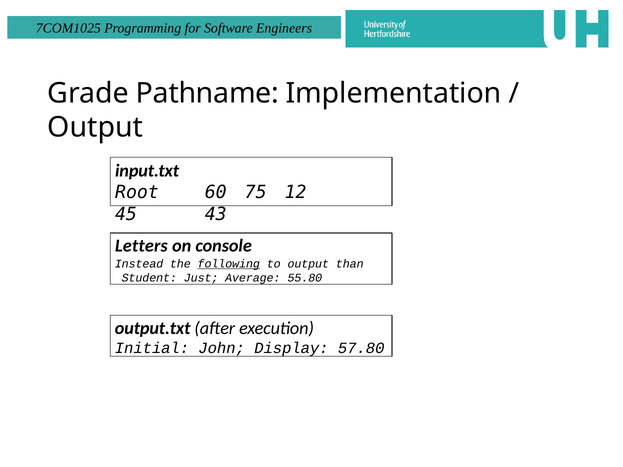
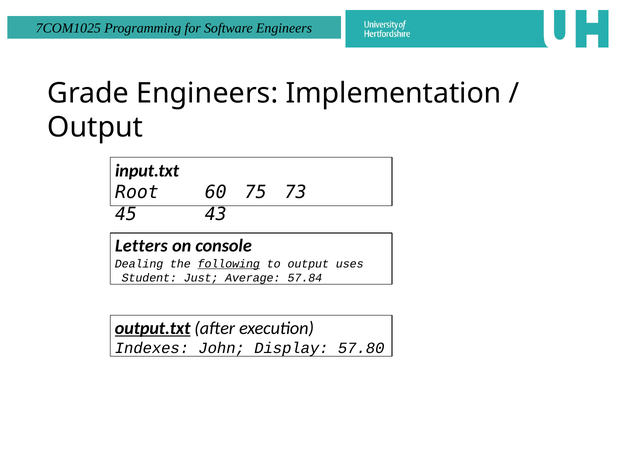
Grade Pathname: Pathname -> Engineers (207, 93)
12: 12 -> 73 (296, 193)
Instead: Instead -> Dealing (139, 264)
than: than -> uses (350, 264)
55.80: 55.80 -> 57.84 (305, 278)
output.txt underline: none -> present (153, 328)
Initial: Initial -> Indexes (152, 348)
